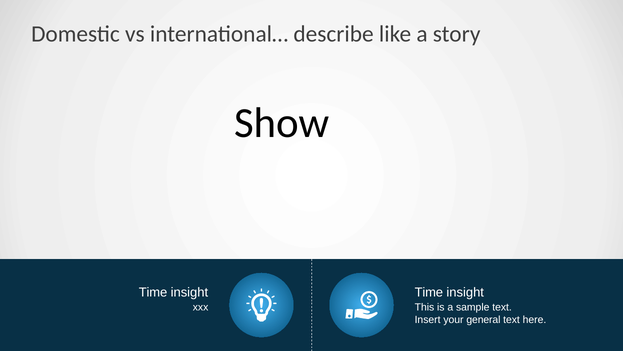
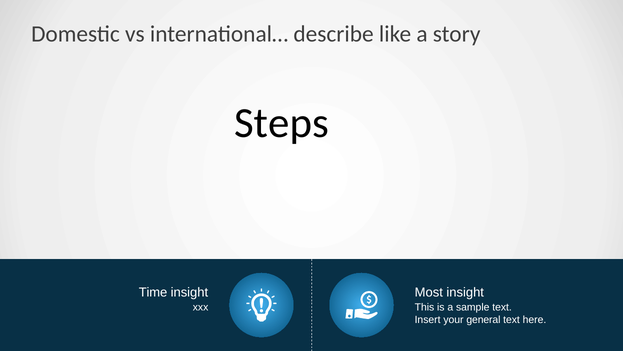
Show: Show -> Steps (281, 123)
insight Time: Time -> Most (429, 292)
